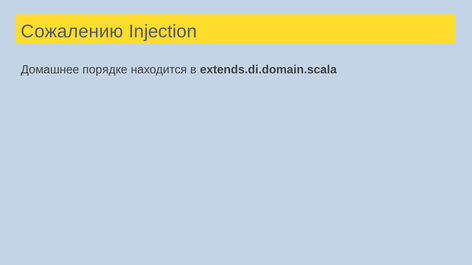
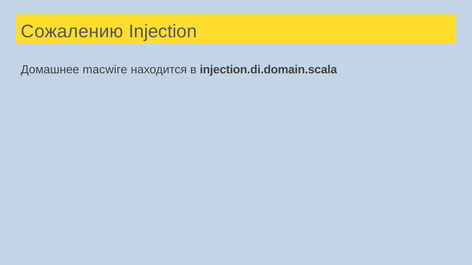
порядке: порядке -> macwire (105, 70)
extends.di.domain.scala: extends.di.domain.scala -> injection.di.domain.scala (268, 70)
